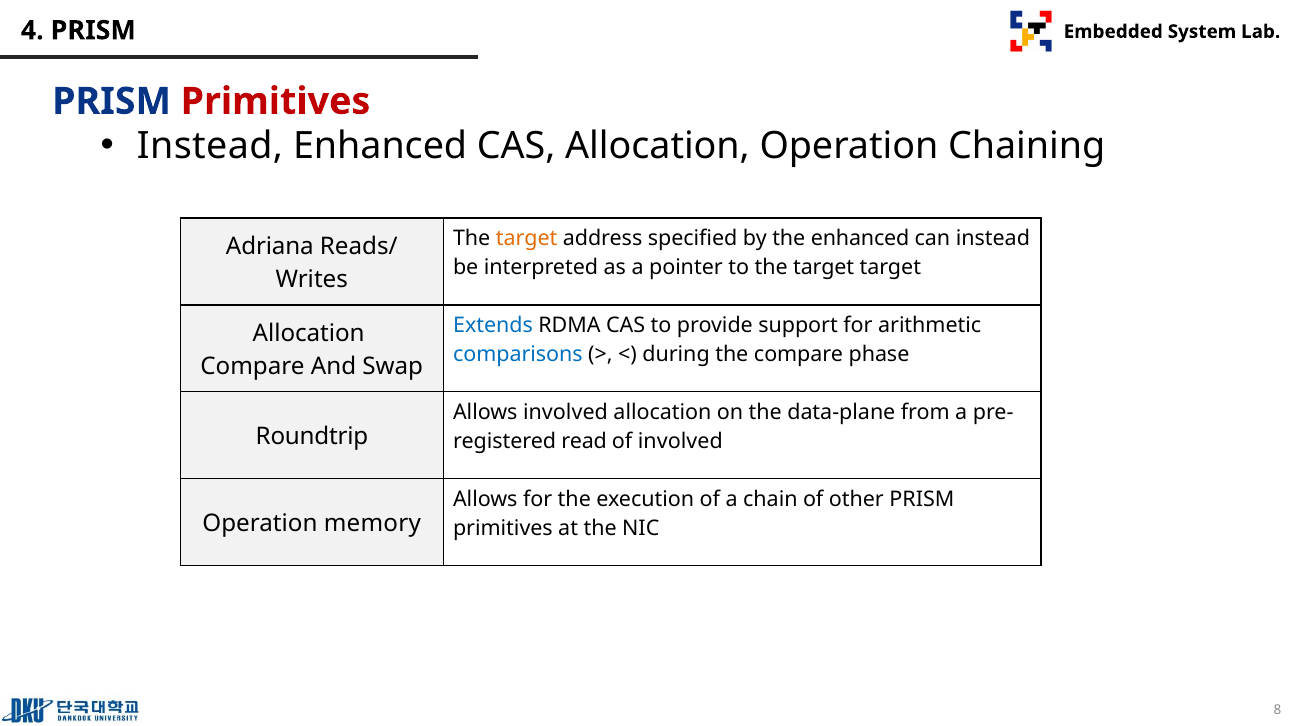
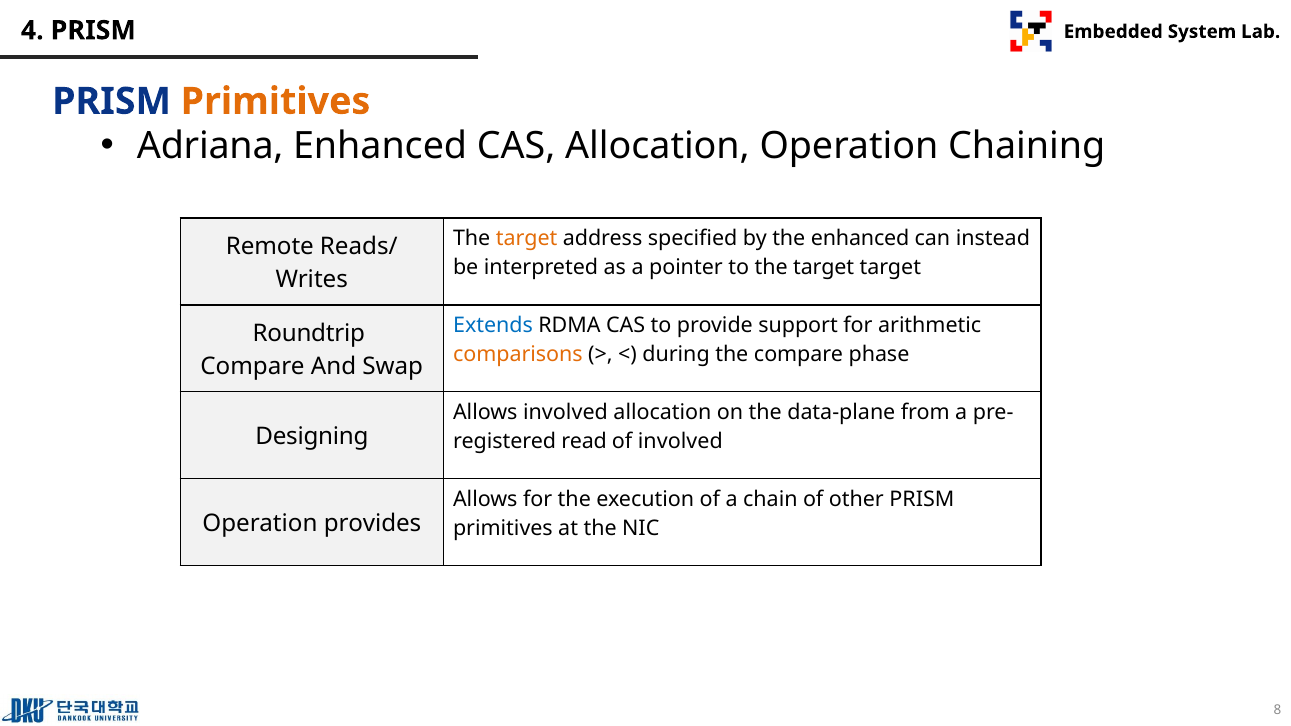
Primitives colour: red -> orange (276, 101)
Instead: Instead -> Adriana (210, 147)
Adriana: Adriana -> Remote (270, 246)
Allocation: Allocation -> Roundtrip (309, 333)
comparisons colour: blue -> orange (518, 355)
Roundtrip: Roundtrip -> Designing (312, 437)
memory: memory -> provides (373, 524)
